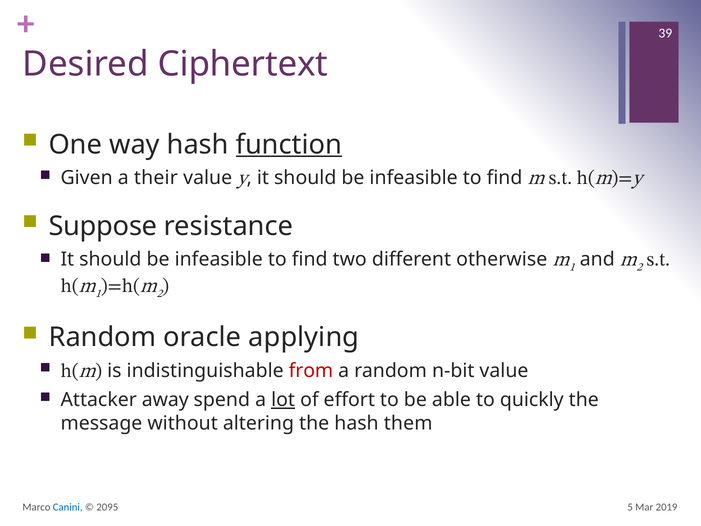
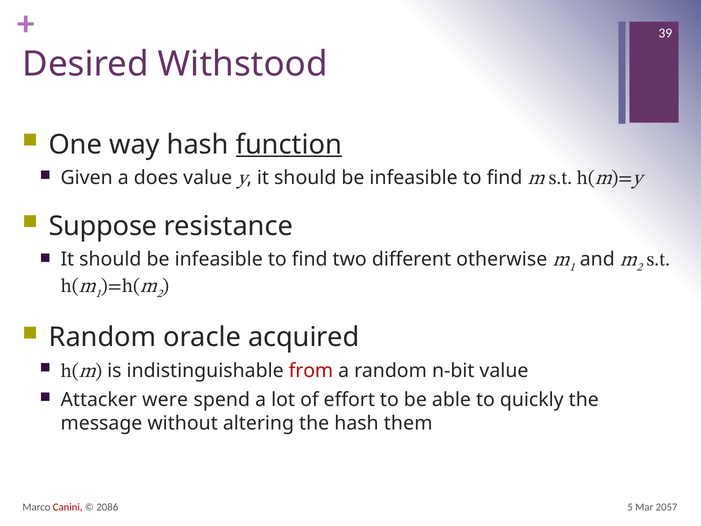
Ciphertext: Ciphertext -> Withstood (243, 64)
their: their -> does (156, 178)
applying: applying -> acquired (304, 337)
away: away -> were (165, 400)
lot underline: present -> none (283, 400)
Canini colour: blue -> red (68, 507)
2095: 2095 -> 2086 (107, 507)
2019: 2019 -> 2057 (667, 507)
